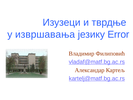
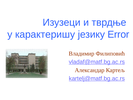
извршавања: извршавања -> карактеришу (45, 34)
